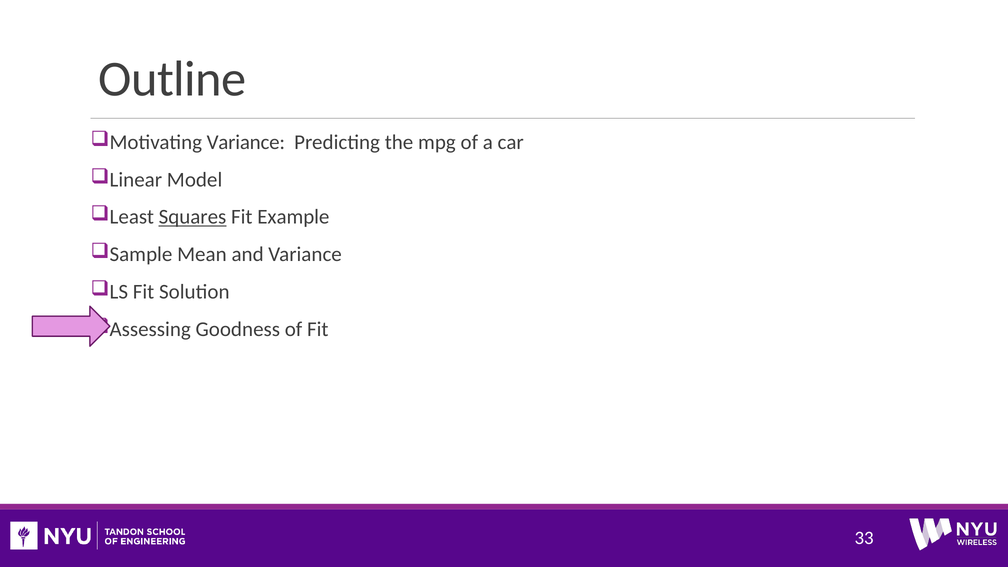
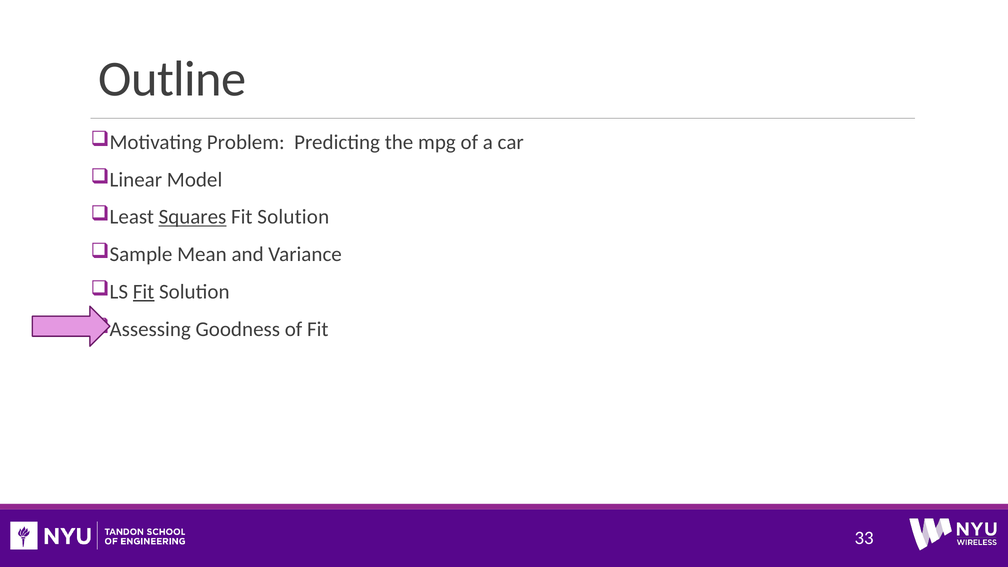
Motivating Variance: Variance -> Problem (246, 142)
Example: Example -> Solution (293, 217)
Fit underline: none -> present (144, 292)
